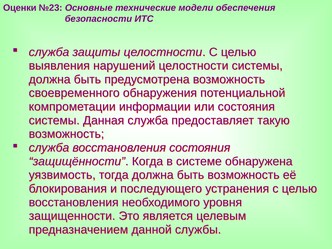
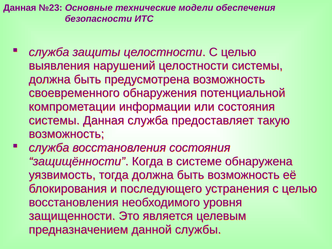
Оценки: Оценки -> Данная (20, 8)
